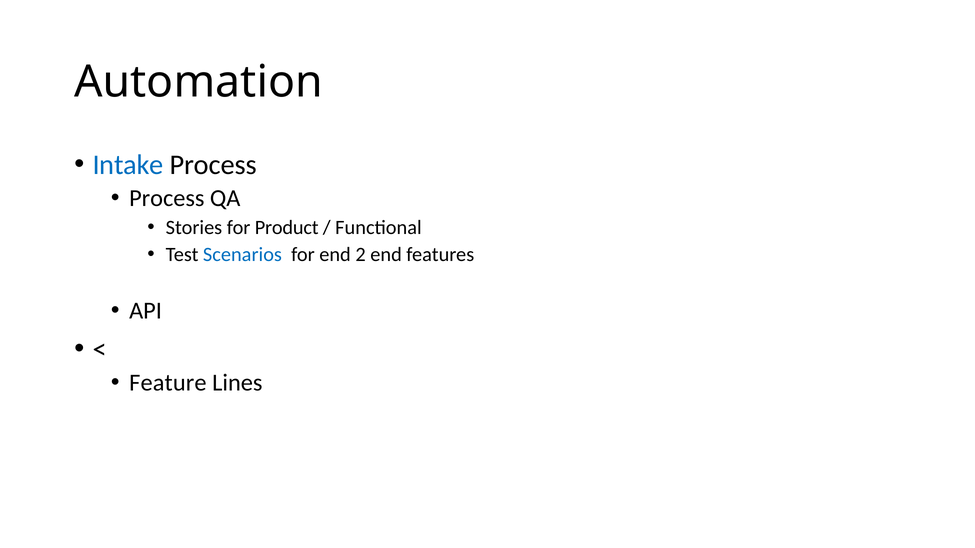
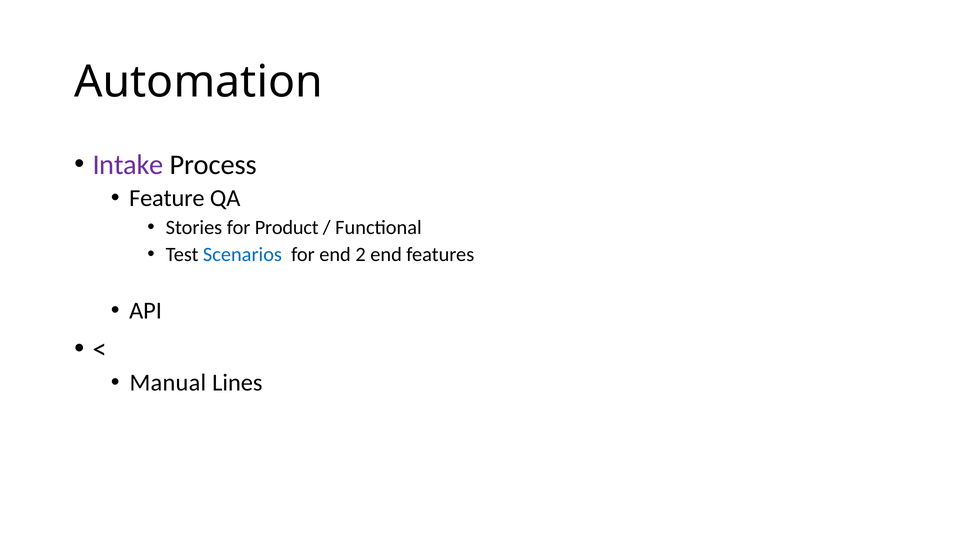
Intake colour: blue -> purple (128, 165)
Process: Process -> Feature (167, 198)
Feature: Feature -> Manual (168, 383)
